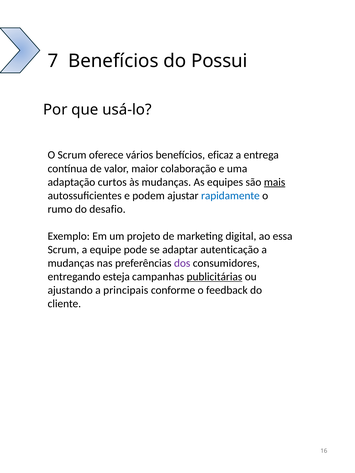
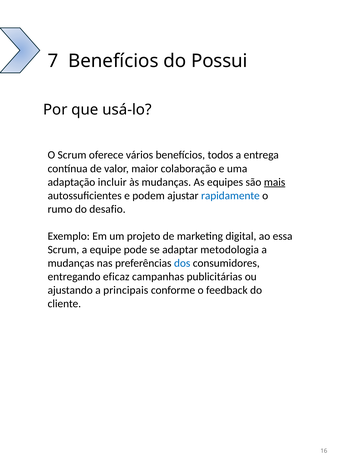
eficaz: eficaz -> todos (220, 155)
curtos: curtos -> incluir (112, 182)
autenticação: autenticação -> metodologia (230, 250)
dos colour: purple -> blue (182, 263)
esteja: esteja -> eficaz (116, 277)
publicitárias underline: present -> none (214, 277)
